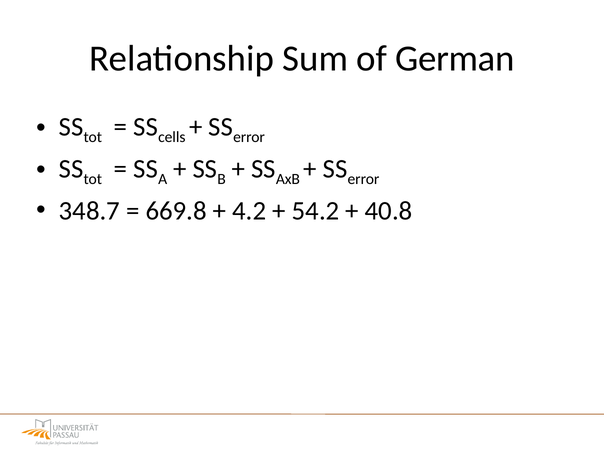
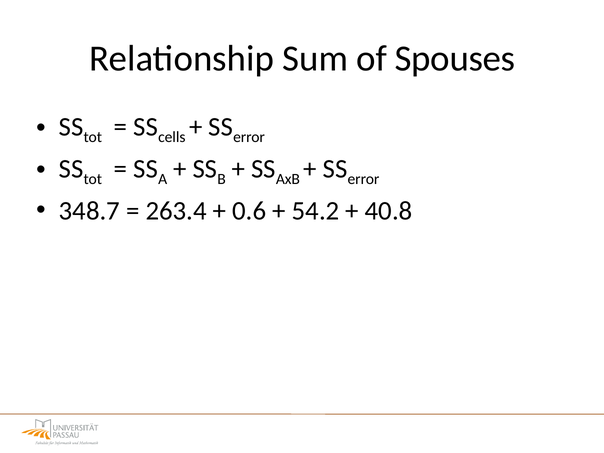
German: German -> Spouses (455, 58)
669.8: 669.8 -> 263.4 (176, 211)
4.2: 4.2 -> 0.6 (249, 211)
